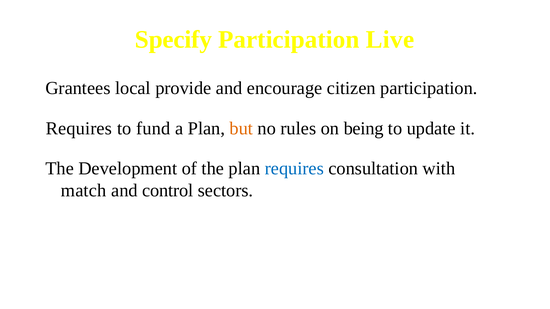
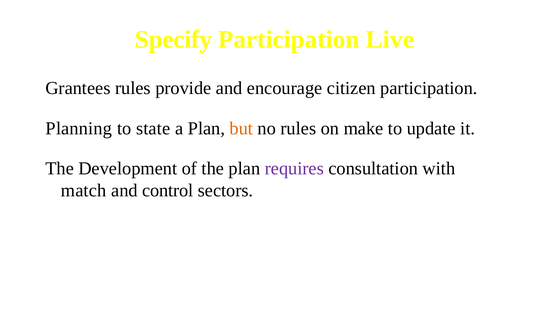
Grantees local: local -> rules (133, 88)
Requires: Requires -> Planning (79, 128)
fund: fund -> state (153, 128)
being: being -> make (364, 128)
requires colour: blue -> purple (294, 169)
